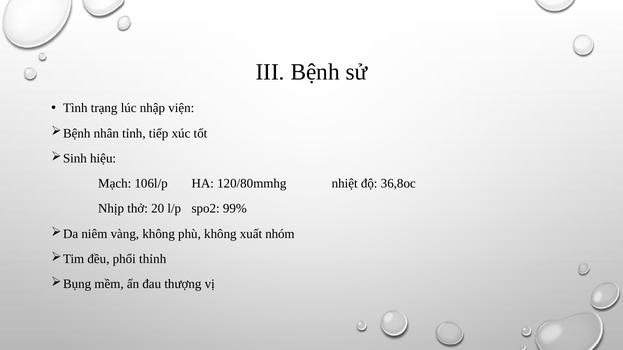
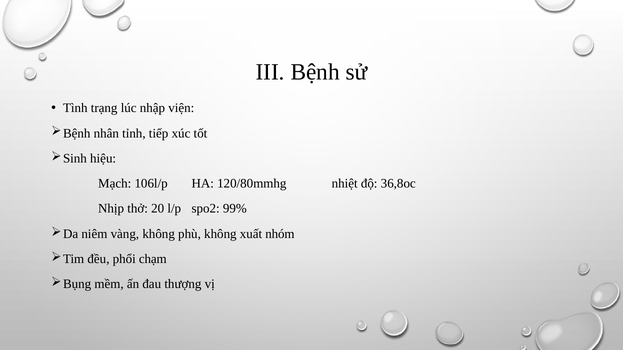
thỉnh: thỉnh -> chạm (153, 259)
